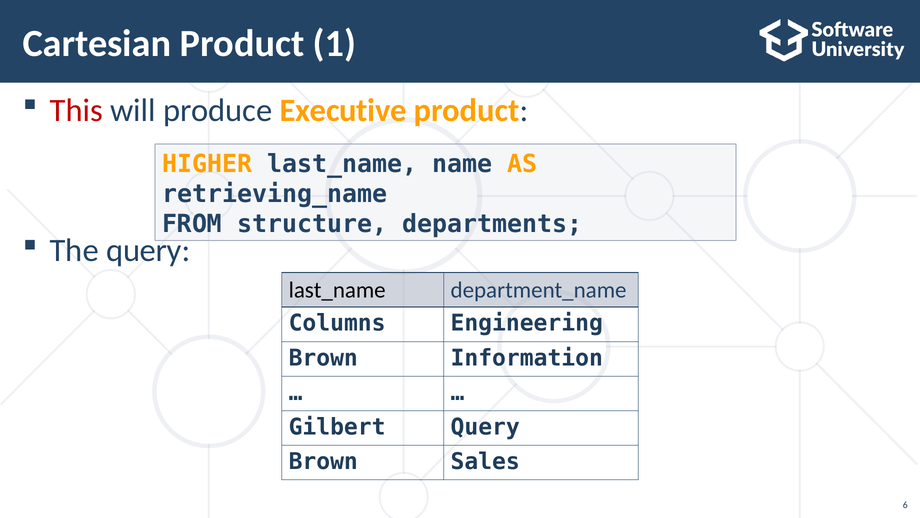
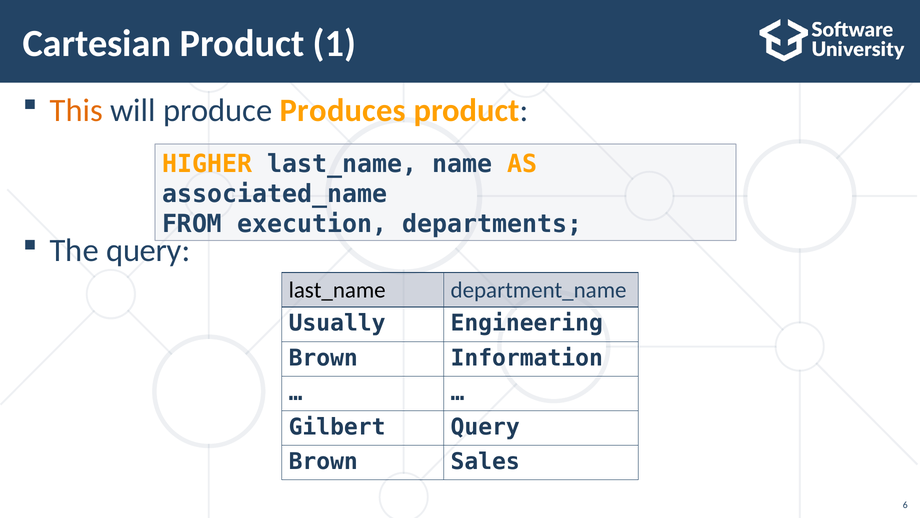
This colour: red -> orange (76, 110)
Executive: Executive -> Produces (343, 110)
retrieving_name: retrieving_name -> associated_name (275, 194)
structure: structure -> execution (312, 224)
Columns: Columns -> Usually (337, 323)
